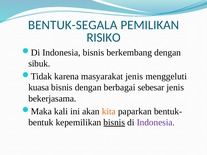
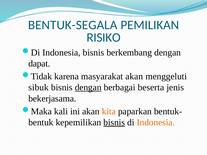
sibuk: sibuk -> dapat (39, 64)
masyarakat jenis: jenis -> akan (134, 77)
kuasa: kuasa -> sibuk (39, 88)
dengan underline: none -> present (88, 88)
sebesar: sebesar -> beserta (151, 88)
Indonesia colour: purple -> orange (156, 123)
